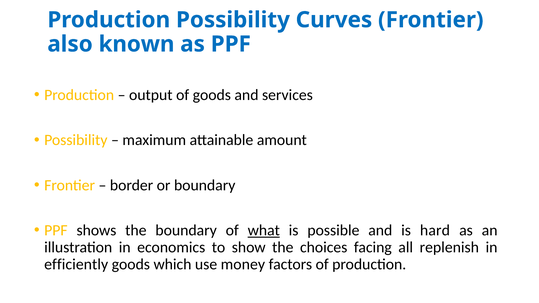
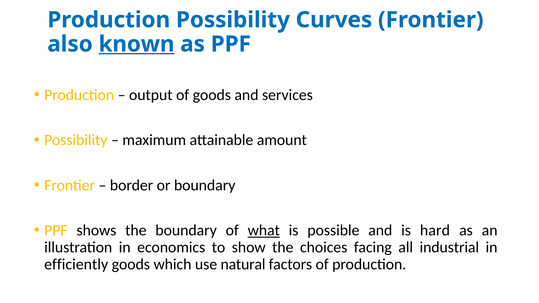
known underline: none -> present (137, 44)
replenish: replenish -> industrial (449, 247)
money: money -> natural (243, 264)
